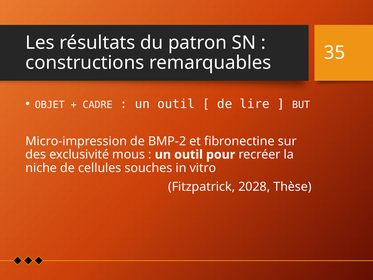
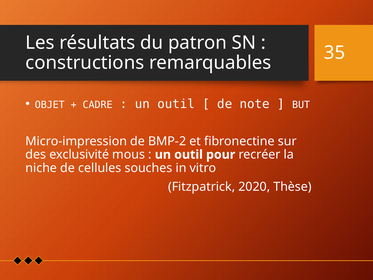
lire: lire -> note (255, 104)
2028: 2028 -> 2020 (254, 186)
